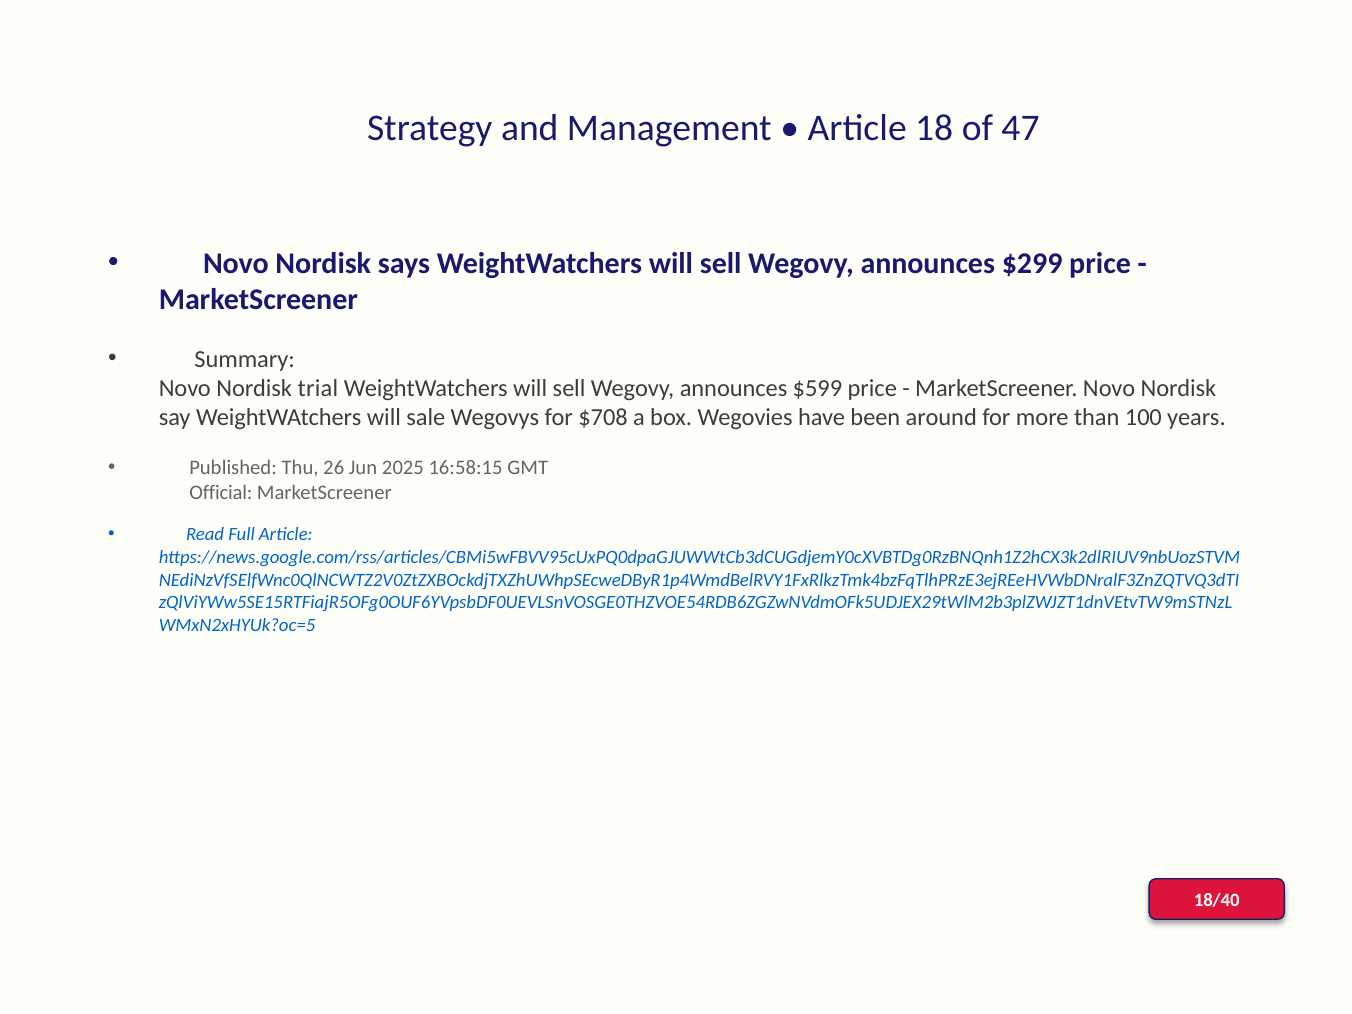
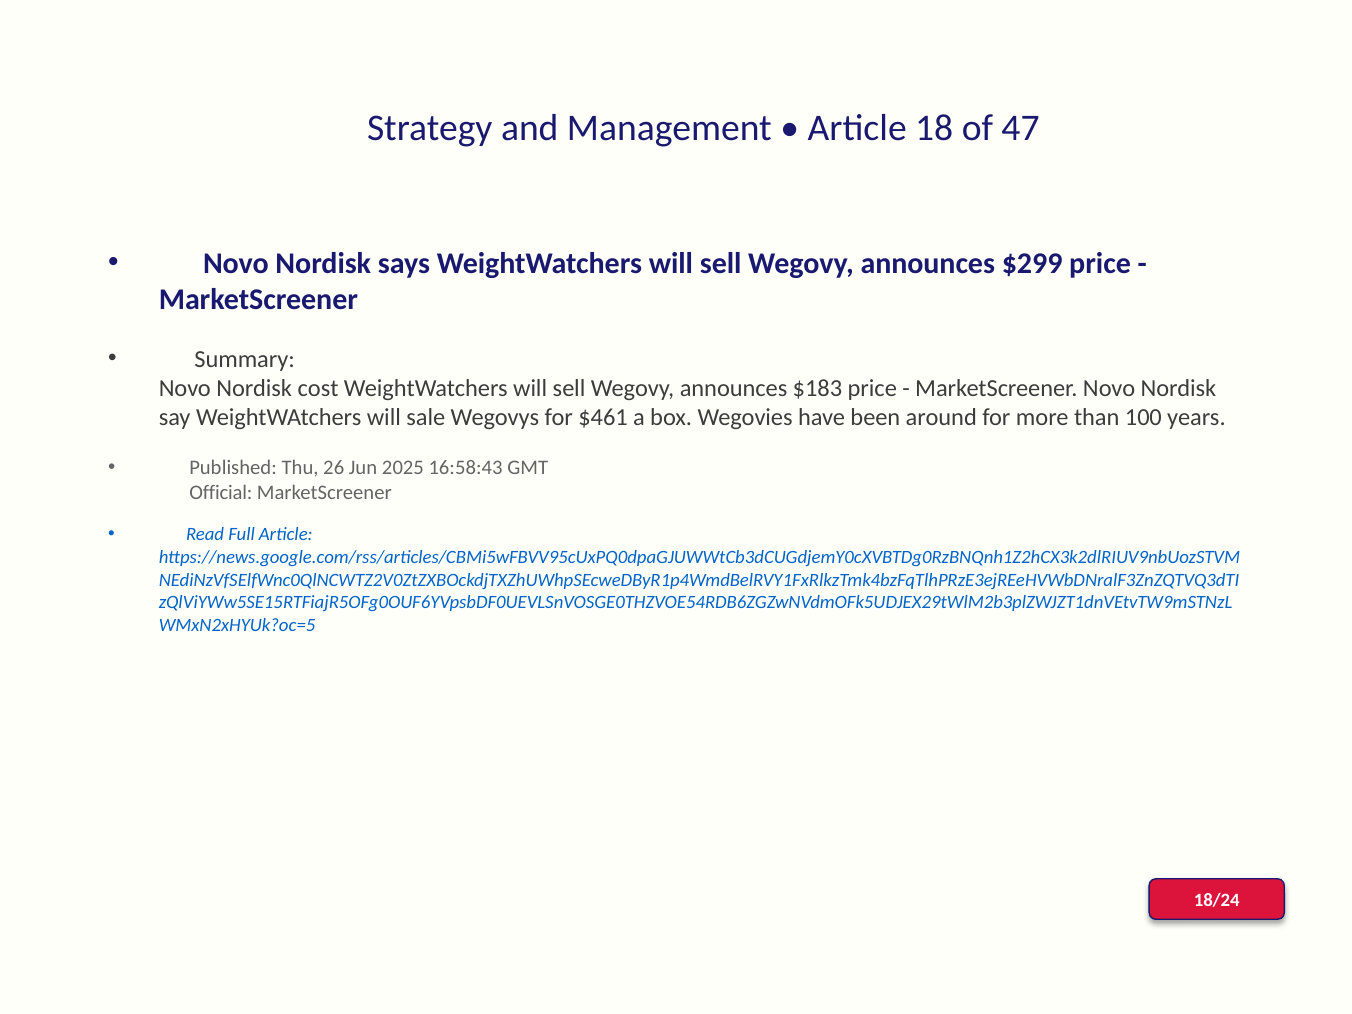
trial: trial -> cost (318, 389)
$599: $599 -> $183 (817, 389)
$708: $708 -> $461 (603, 418)
16:58:15: 16:58:15 -> 16:58:43 (466, 468)
18/40: 18/40 -> 18/24 (1217, 900)
